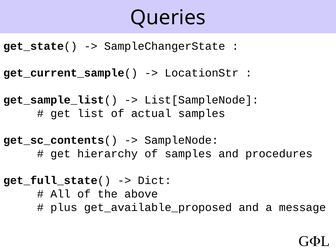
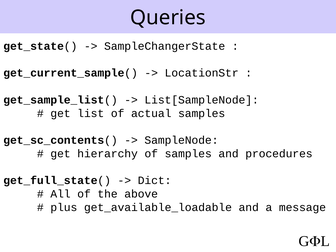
get_available_proposed: get_available_proposed -> get_available_loadable (158, 207)
